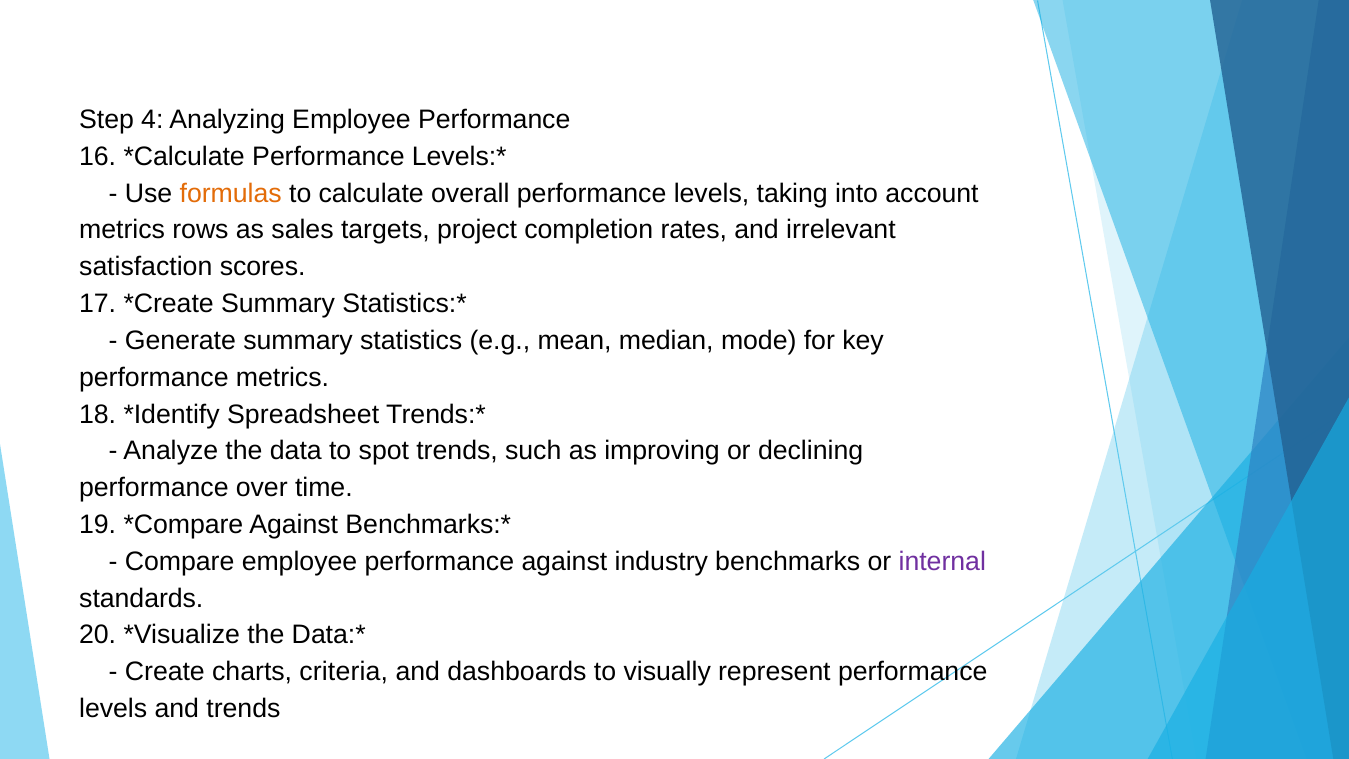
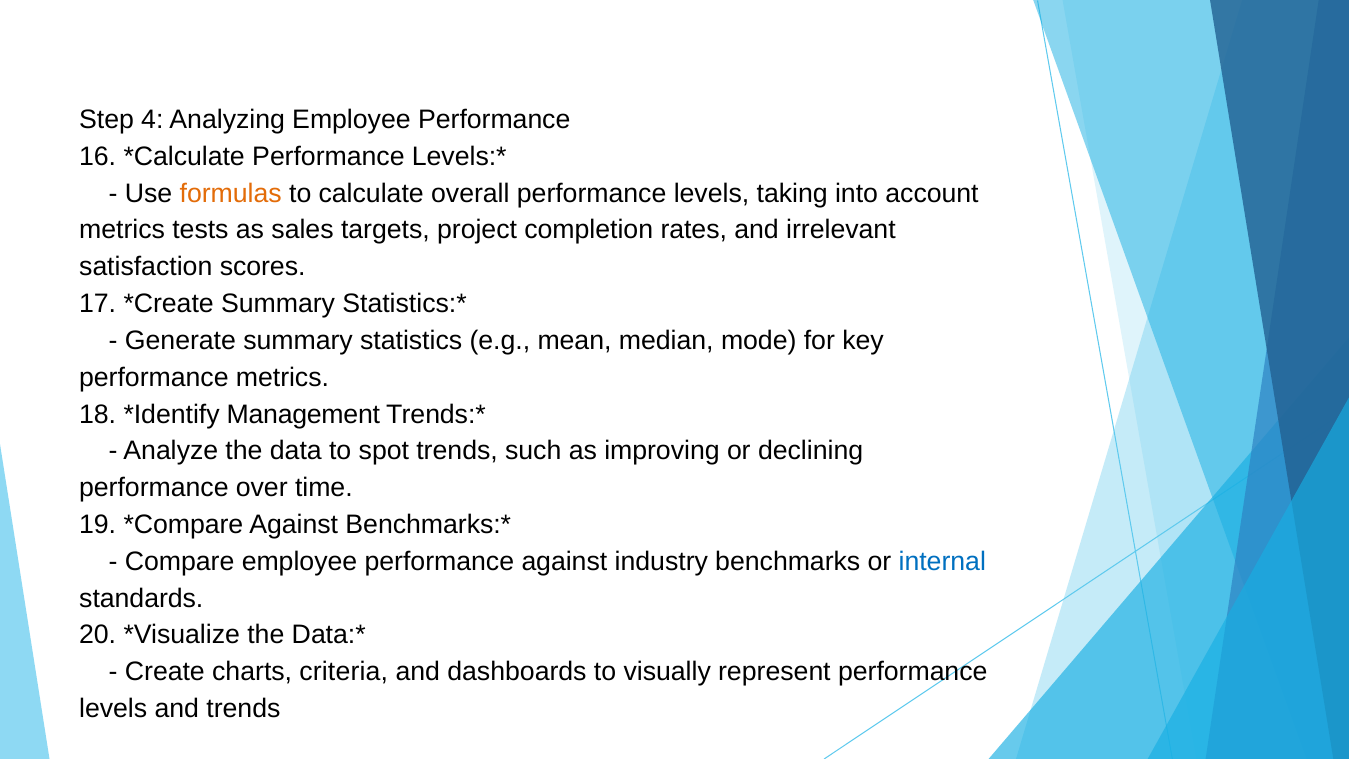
rows: rows -> tests (200, 230)
Spreadsheet: Spreadsheet -> Management (303, 414)
internal colour: purple -> blue (942, 561)
